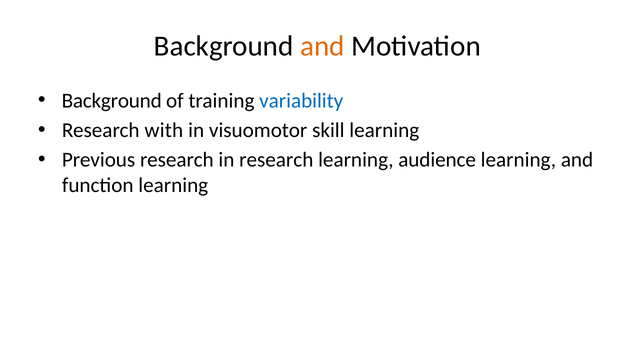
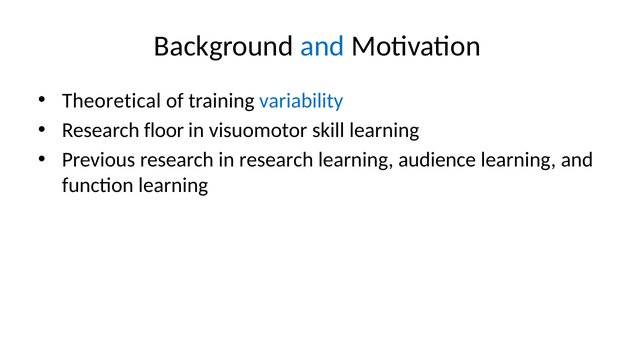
and colour: orange -> blue (322, 46)
Background: Background -> Theoretical (111, 101)
with: with -> floor (164, 130)
